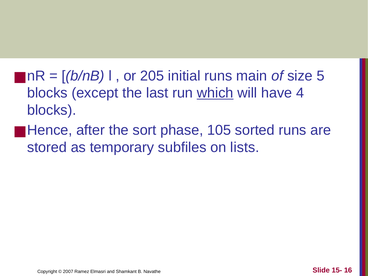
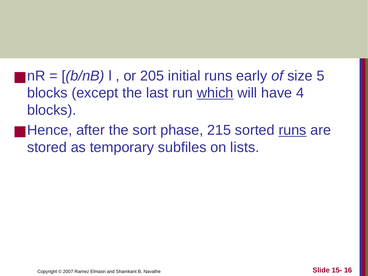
main: main -> early (252, 76)
105: 105 -> 215 (219, 130)
runs underline: none -> present (292, 130)
